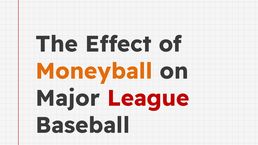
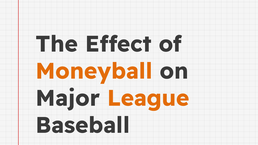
League colour: red -> orange (148, 98)
